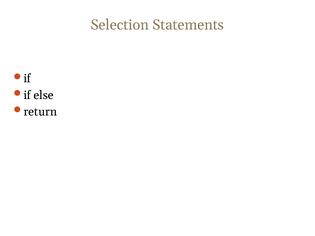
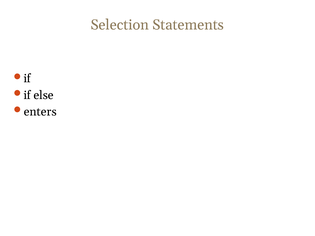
return: return -> enters (40, 112)
